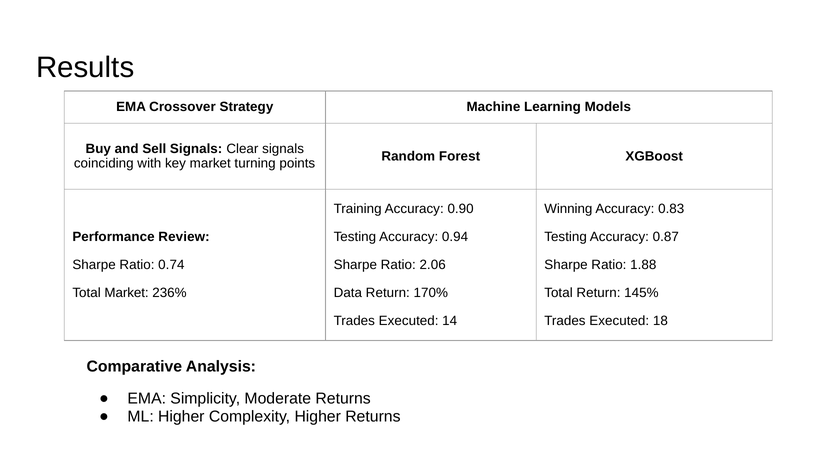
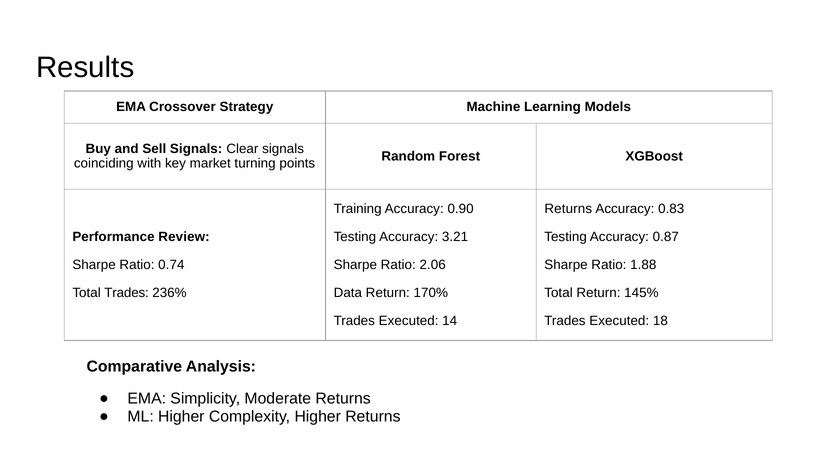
Winning: Winning -> Returns (568, 208)
0.94: 0.94 -> 3.21 (455, 236)
Total Market: Market -> Trades (127, 292)
